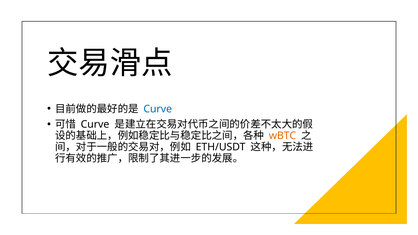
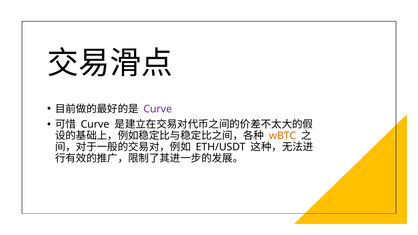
Curve colour: blue -> purple (158, 109)
